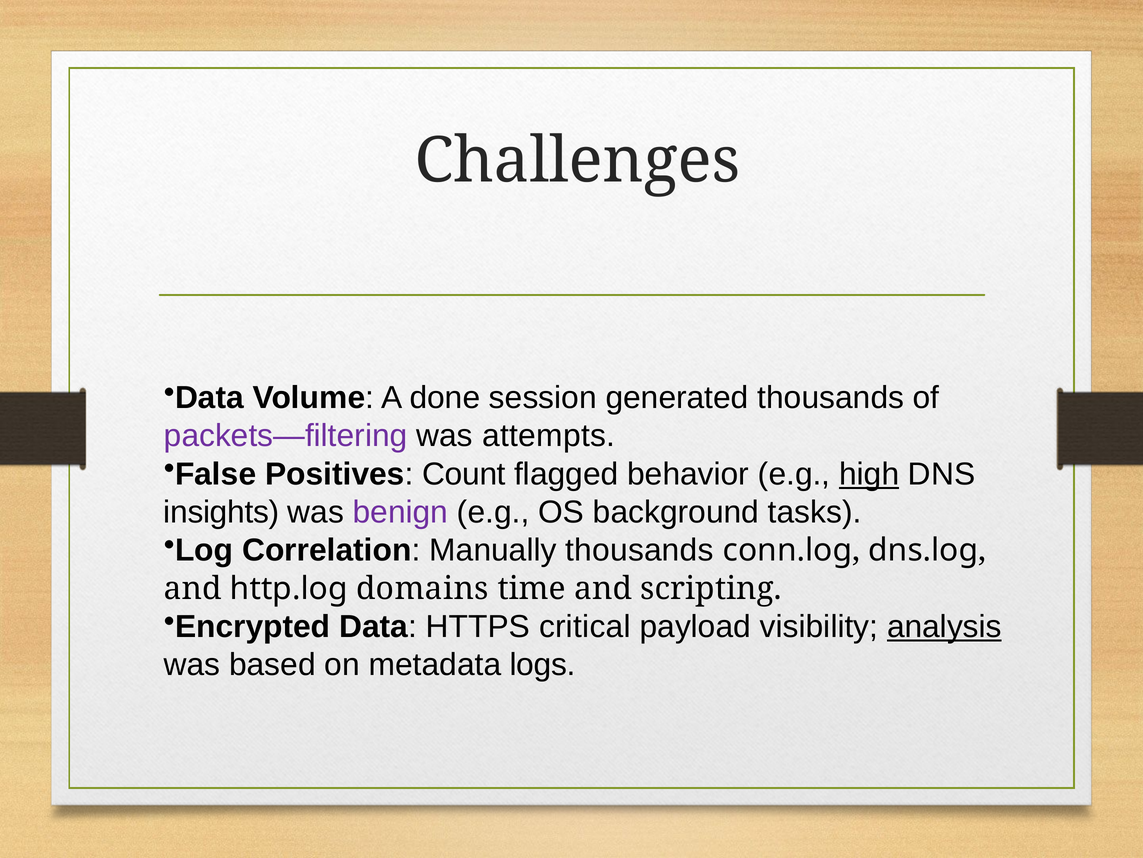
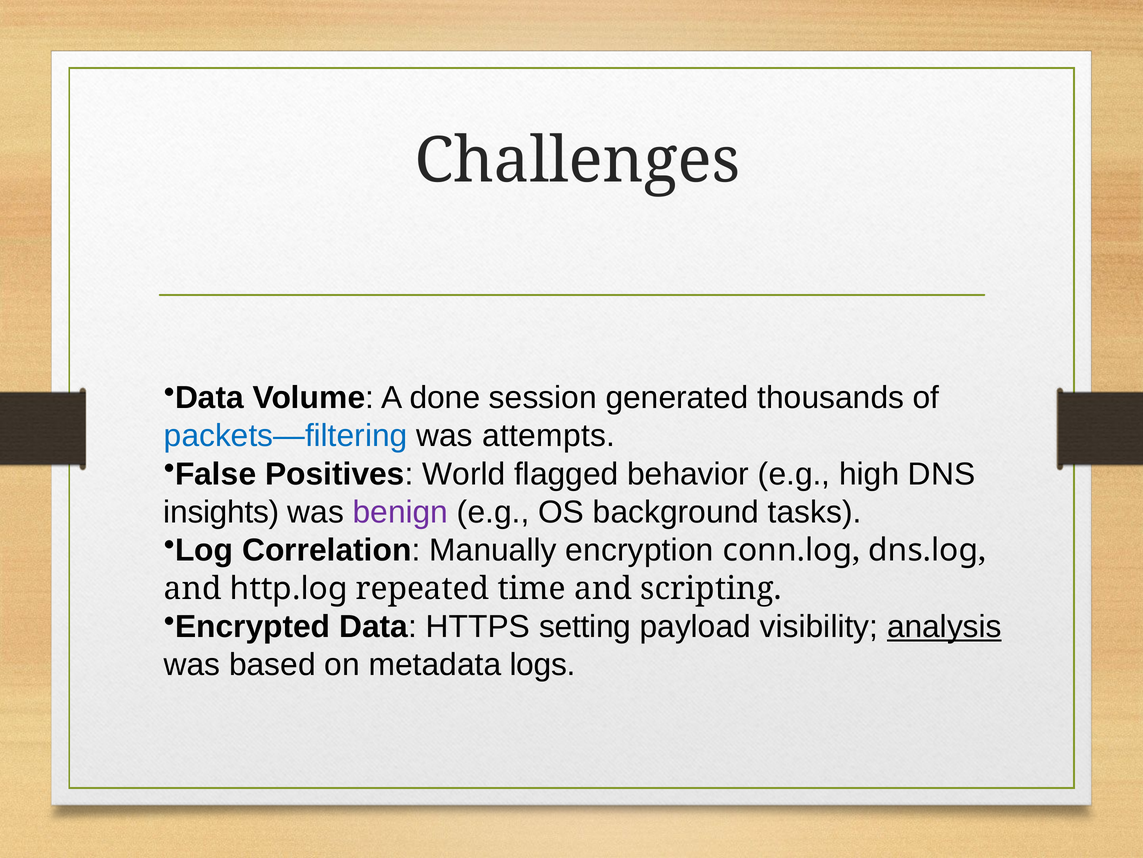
packets—filtering colour: purple -> blue (286, 436)
Count: Count -> World (464, 474)
high underline: present -> none (869, 474)
Manually thousands: thousands -> encryption (640, 550)
domains: domains -> repeated (423, 588)
critical: critical -> setting (585, 626)
